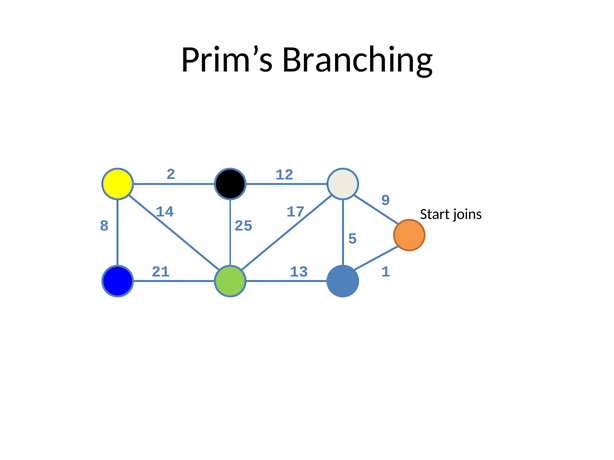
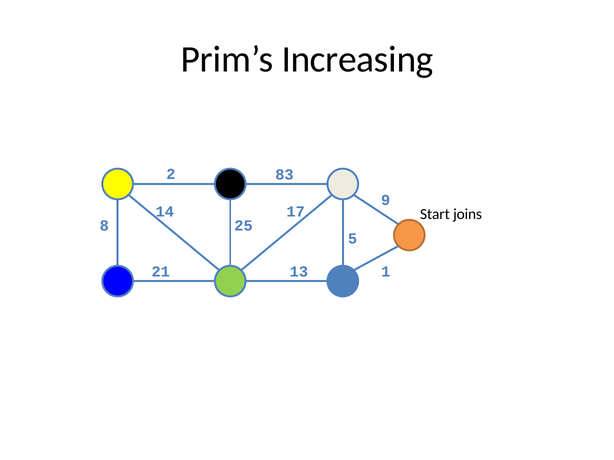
Branching: Branching -> Increasing (358, 59)
12: 12 -> 83 (284, 175)
